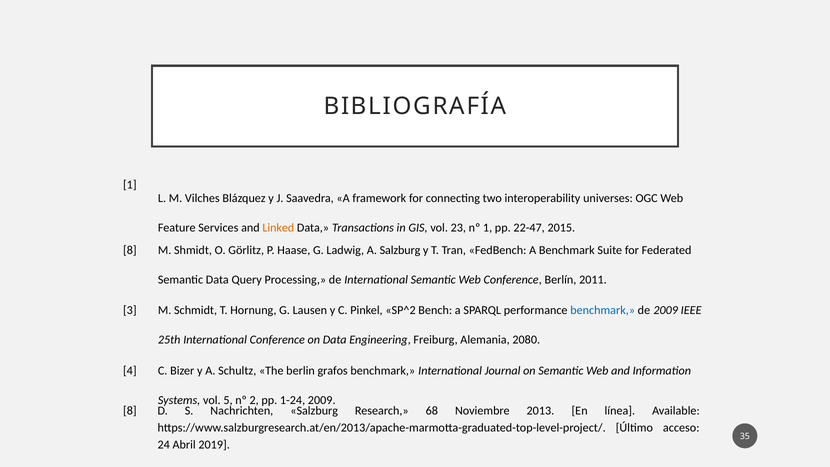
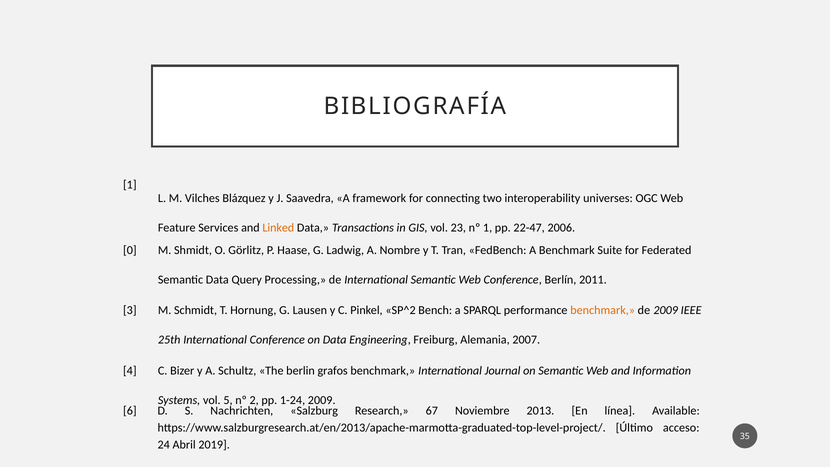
2015: 2015 -> 2006 (561, 228)
8: 8 -> 0 (130, 250)
A Salzburg: Salzburg -> Nombre (400, 250)
benchmark colour: blue -> orange (603, 310)
2080: 2080 -> 2007 (526, 340)
8: 8 -> 6 (130, 411)
68: 68 -> 67 (432, 411)
